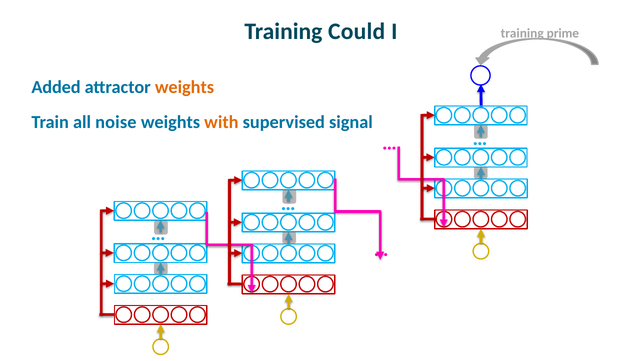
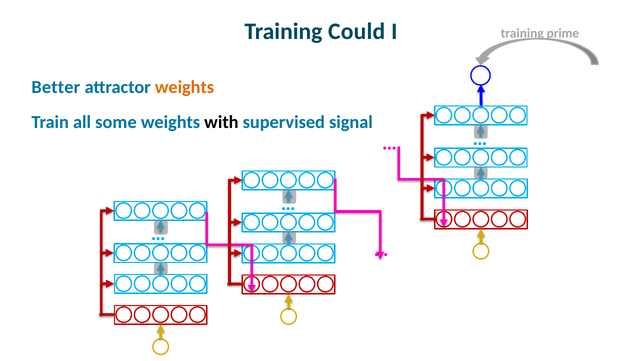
Added: Added -> Better (56, 87)
noise: noise -> some (116, 122)
with colour: orange -> black (221, 122)
